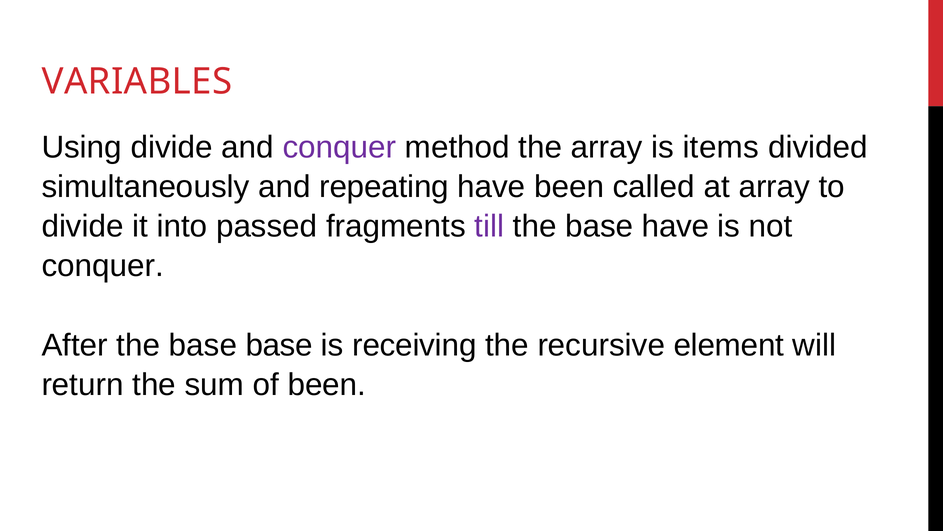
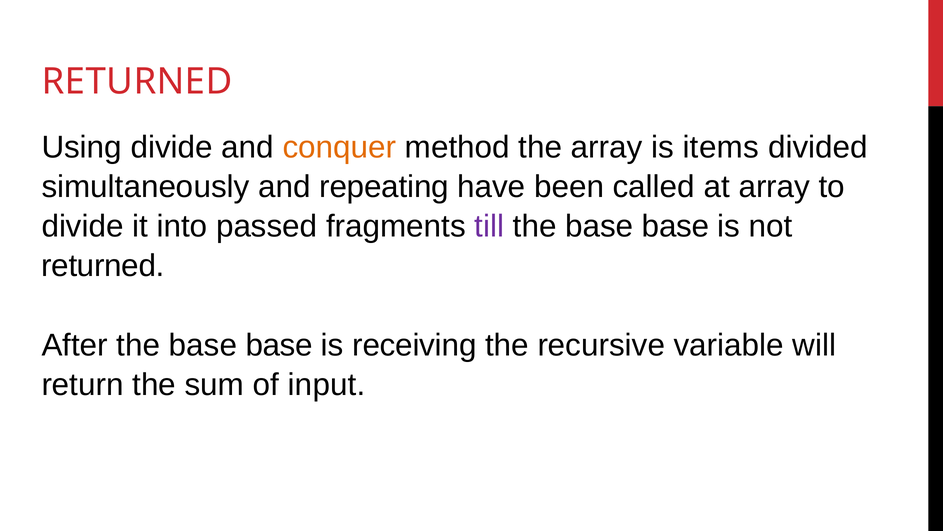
VARIABLES: VARIABLES -> RETURNED (137, 81)
conquer colour: purple -> orange (339, 147)
have: have -> base (676, 226)
conquer: conquer -> returned (103, 266)
element: element -> variable (729, 345)
of been: been -> input (327, 384)
